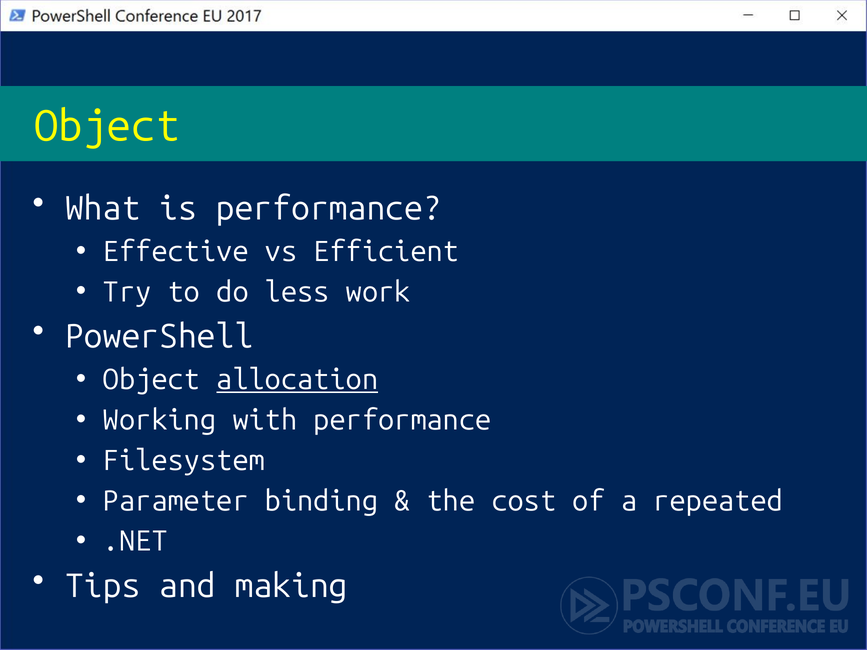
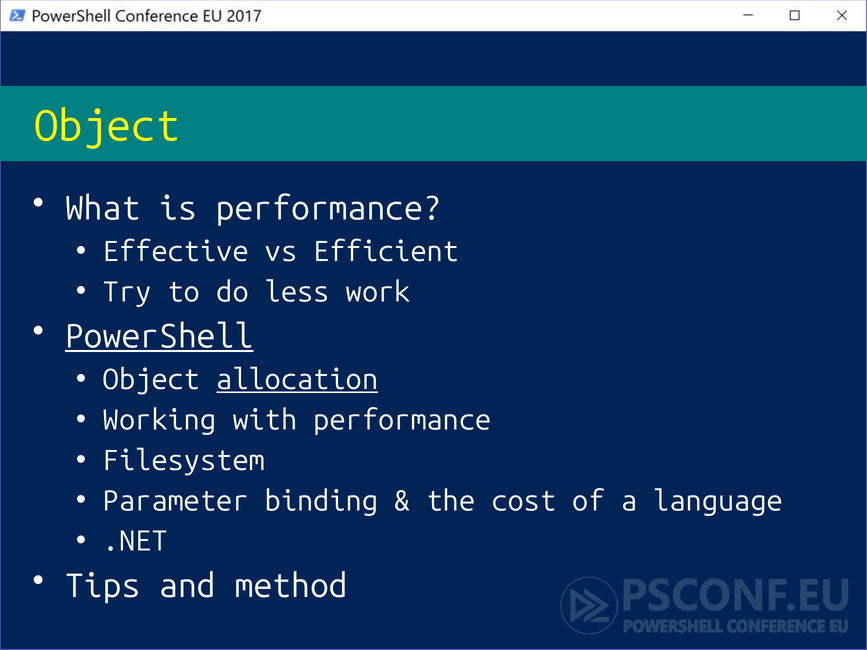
PowerShell underline: none -> present (159, 337)
repeated: repeated -> language (718, 501)
making: making -> method (291, 586)
